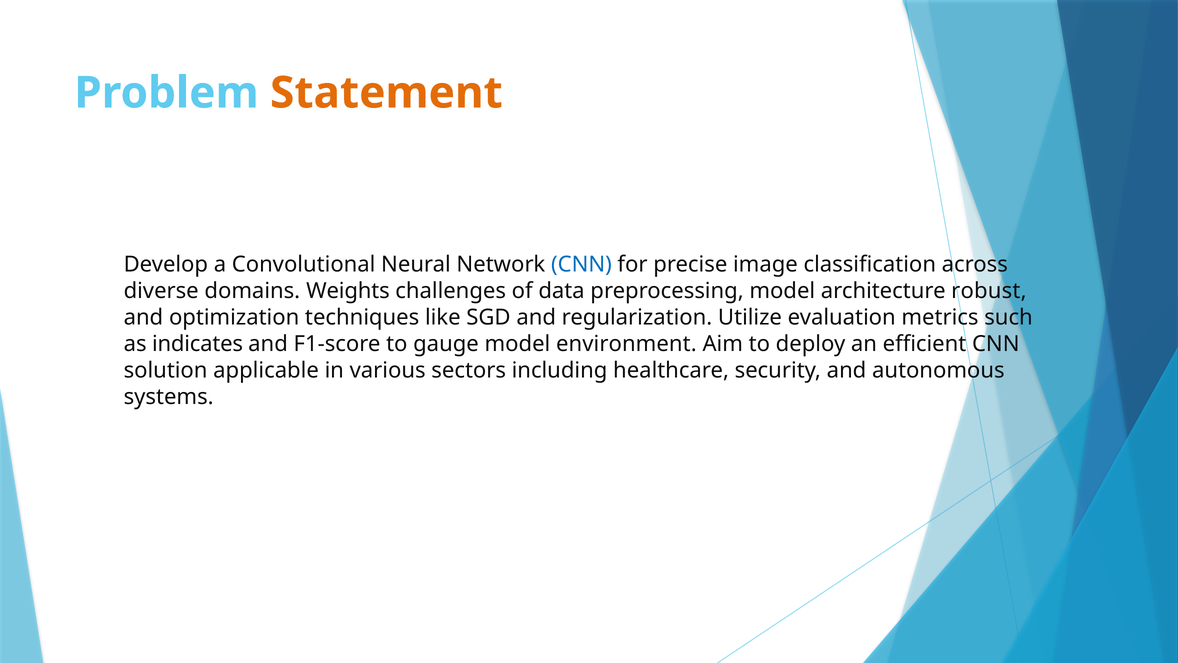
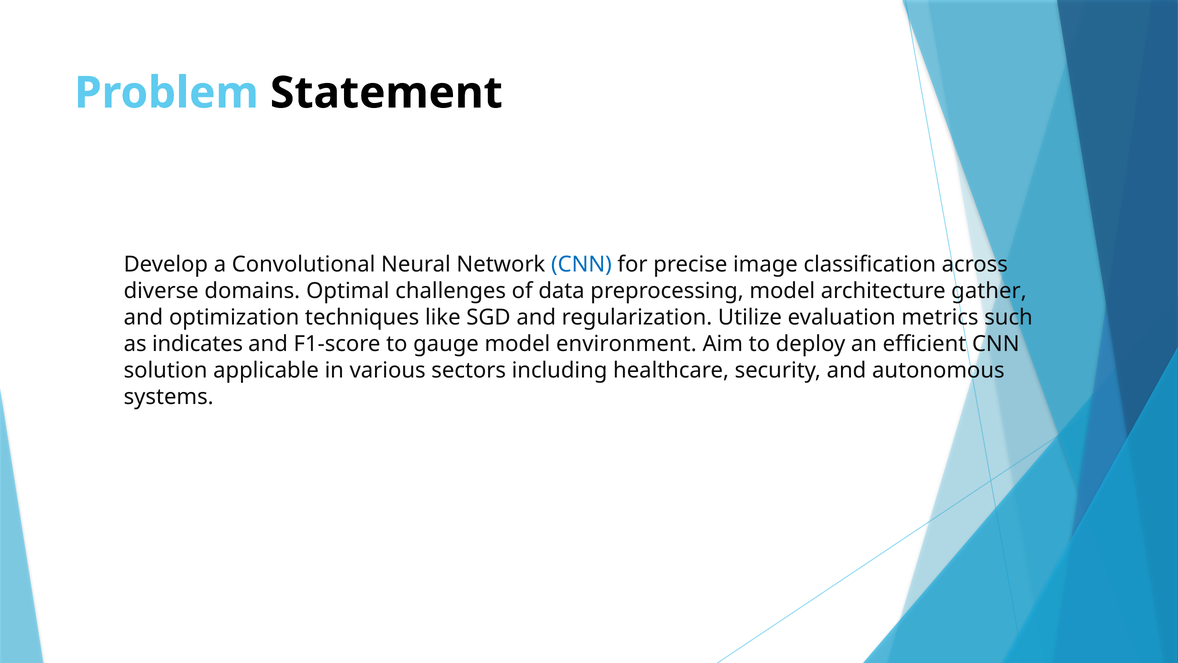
Statement colour: orange -> black (386, 93)
Weights: Weights -> Optimal (348, 291)
robust: robust -> gather (989, 291)
